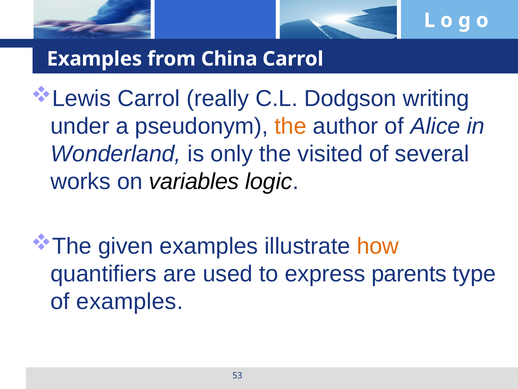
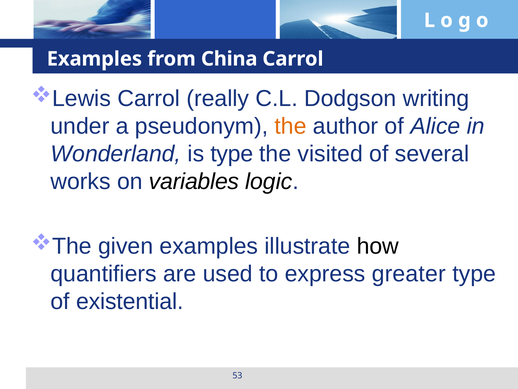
is only: only -> type (232, 154)
how colour: orange -> black (378, 246)
parents: parents -> greater (409, 273)
of examples: examples -> existential (130, 301)
